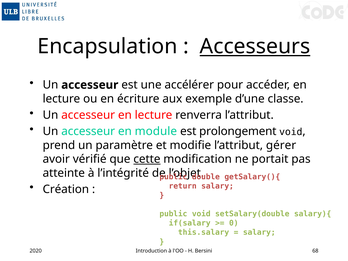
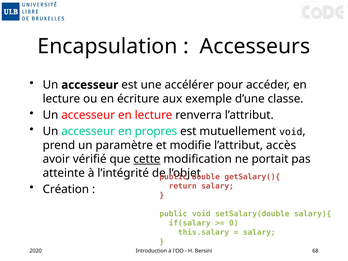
Accesseurs underline: present -> none (255, 46)
module: module -> propres (156, 131)
prolongement: prolongement -> mutuellement (238, 131)
gérer: gérer -> accès (281, 145)
